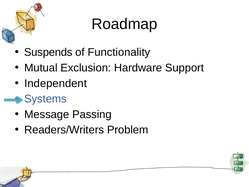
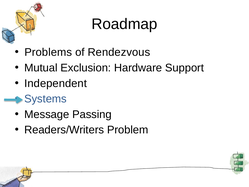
Suspends: Suspends -> Problems (48, 52)
Functionality: Functionality -> Rendezvous (119, 52)
